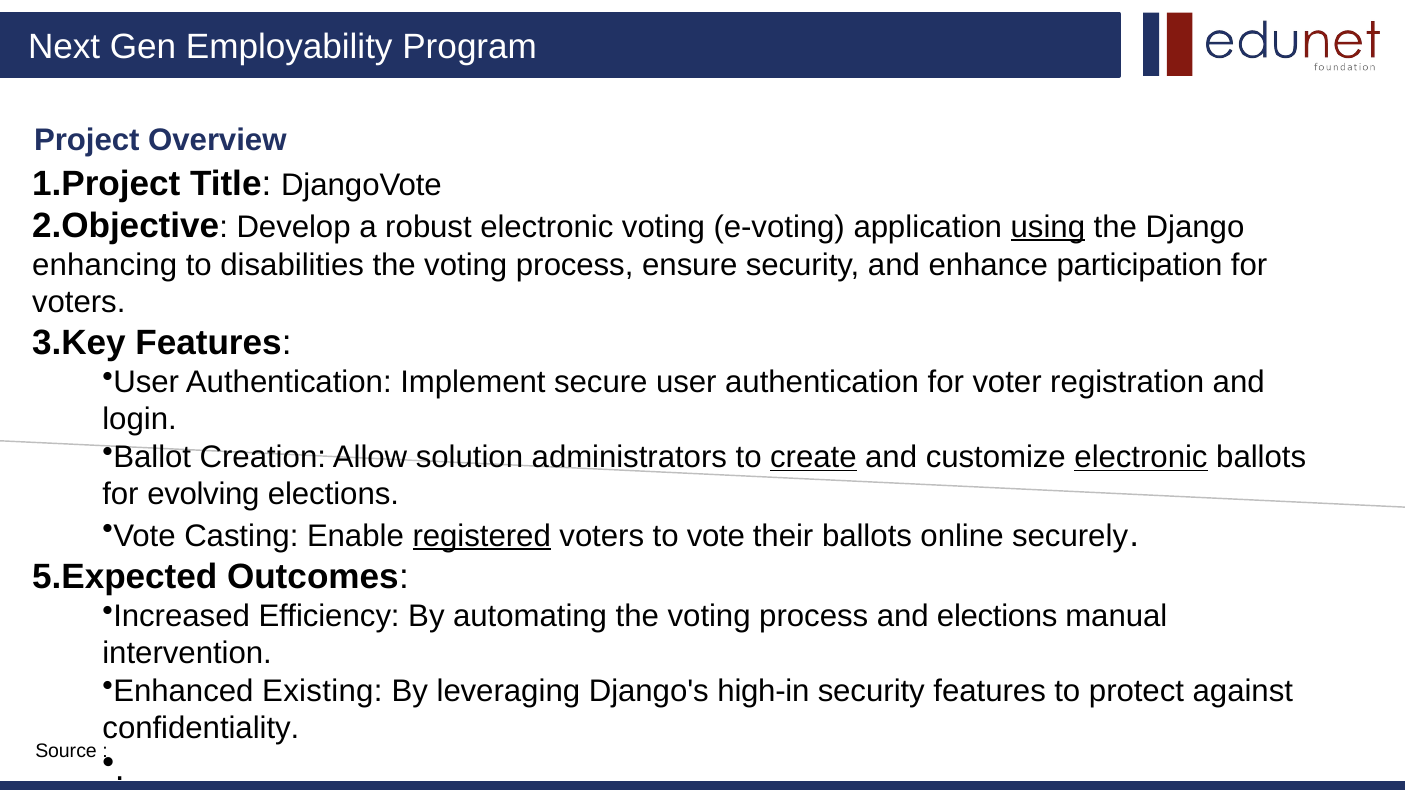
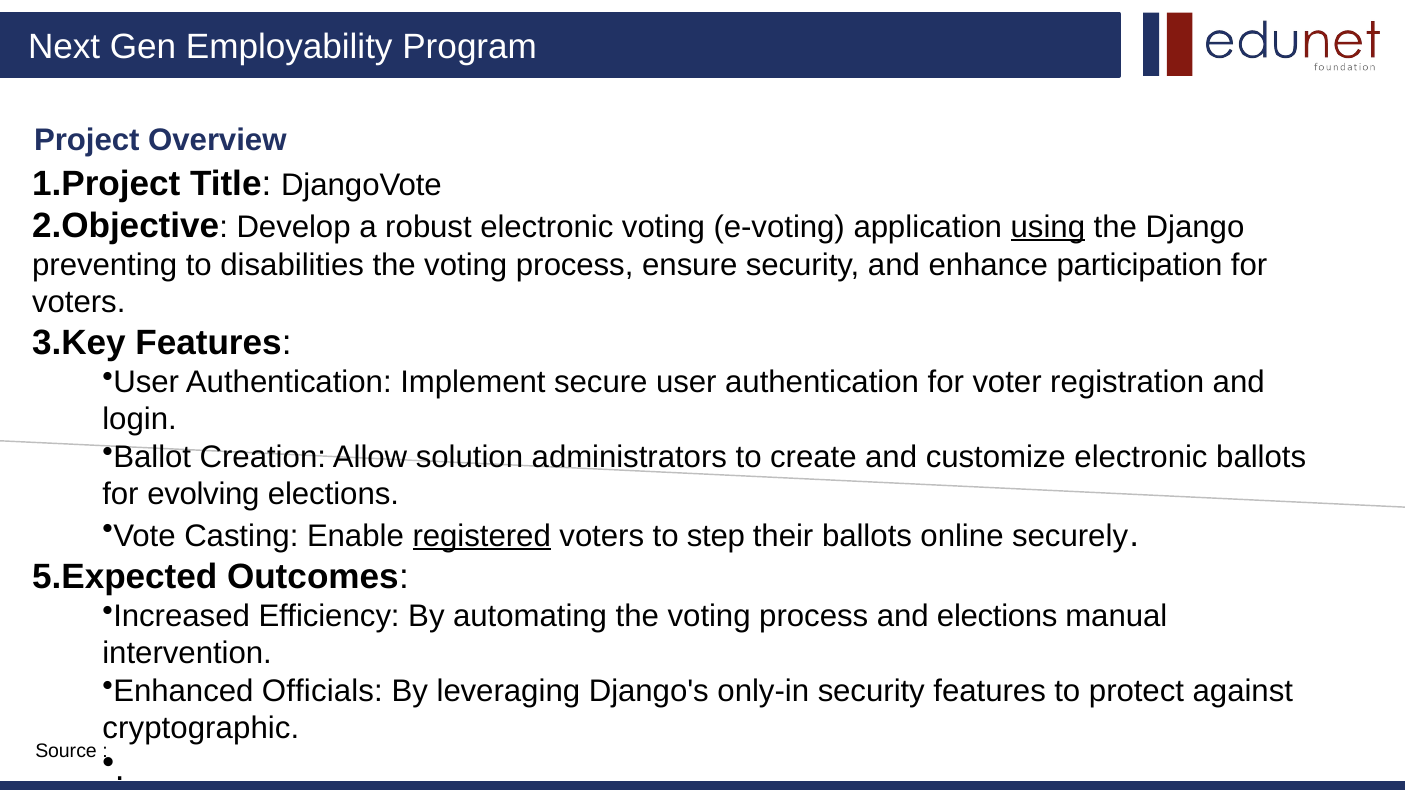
enhancing: enhancing -> preventing (105, 265)
create underline: present -> none (813, 457)
electronic underline: present -> none (1141, 457)
to vote: vote -> step (716, 536)
Existing: Existing -> Officials (322, 691)
high-in: high-in -> only-in (763, 691)
confidentiality: confidentiality -> cryptographic (201, 729)
